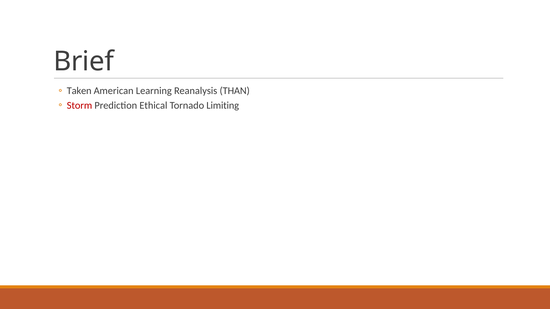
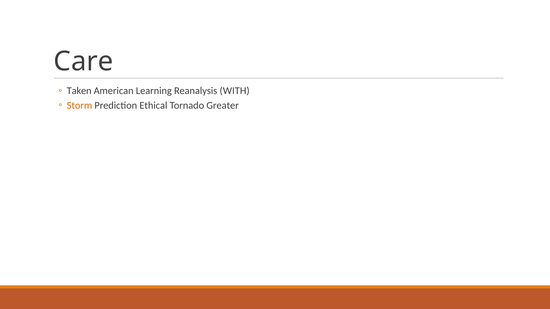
Brief: Brief -> Care (84, 62)
THAN: THAN -> WITH (235, 91)
Storm colour: red -> orange (80, 105)
Limiting: Limiting -> Greater (223, 105)
